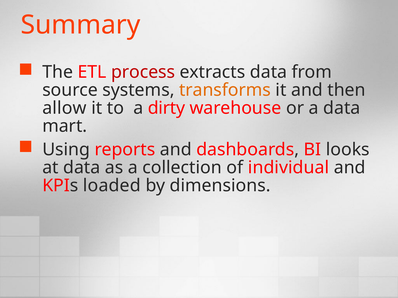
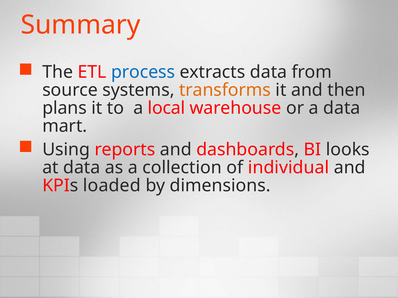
process colour: red -> blue (143, 72)
allow: allow -> plans (65, 108)
dirty: dirty -> local (167, 108)
